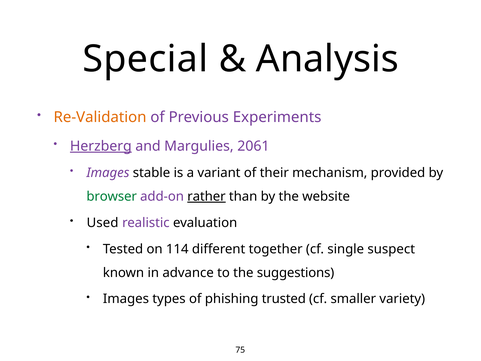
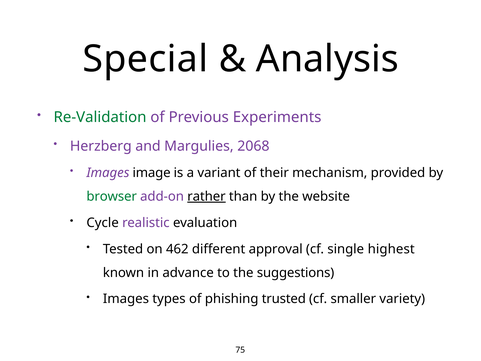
Re-Validation colour: orange -> green (100, 117)
Herzberg underline: present -> none (101, 146)
2061: 2061 -> 2068 (253, 146)
stable: stable -> image (152, 173)
Used: Used -> Cycle (103, 223)
114: 114 -> 462 (177, 249)
together: together -> approval (276, 249)
suspect: suspect -> highest (391, 249)
